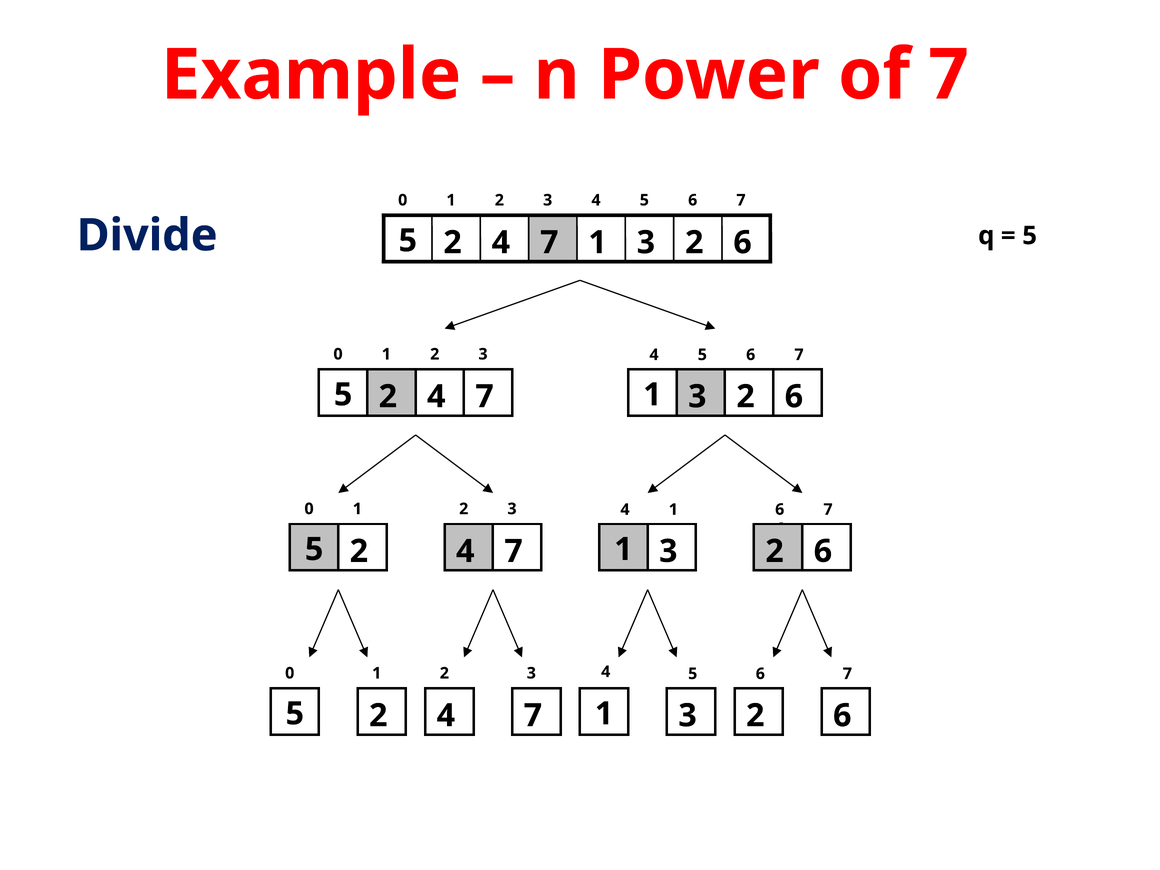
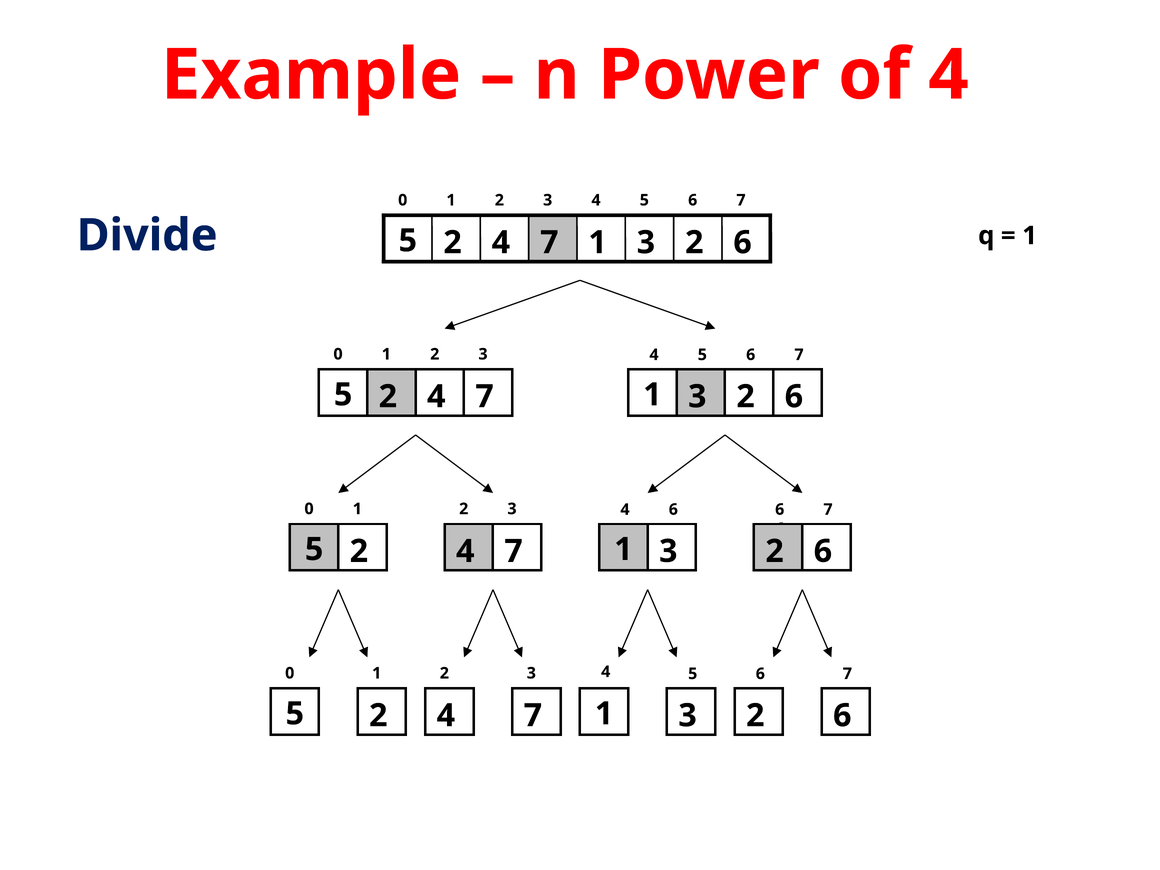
of 7: 7 -> 4 (949, 75)
5: 5 -> 1 (1030, 236)
4 1: 1 -> 6 (673, 509)
